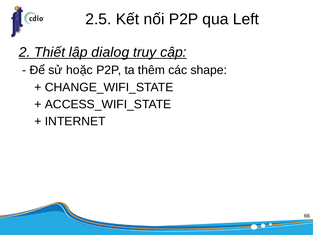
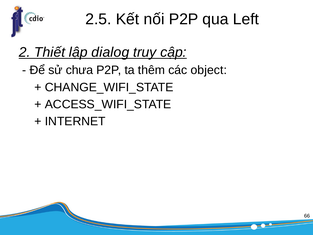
hoặc: hoặc -> chưa (80, 70)
shape: shape -> object (209, 70)
